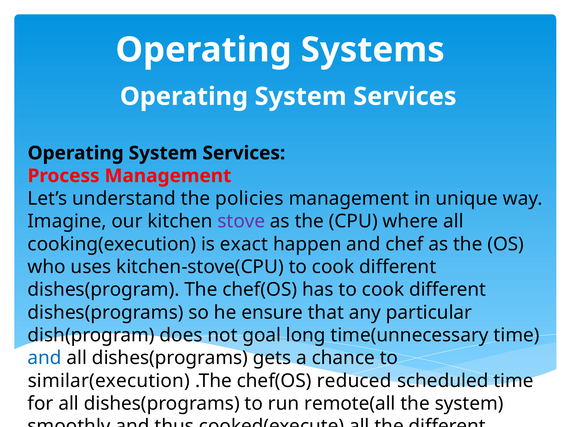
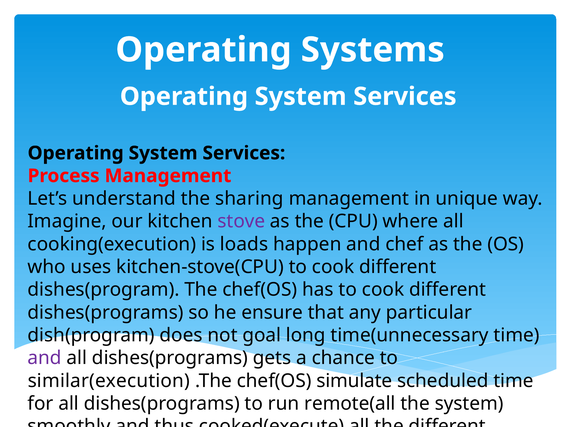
policies: policies -> sharing (249, 199)
exact: exact -> loads (244, 244)
and colour: blue -> purple (45, 358)
reduced: reduced -> simulate (354, 381)
